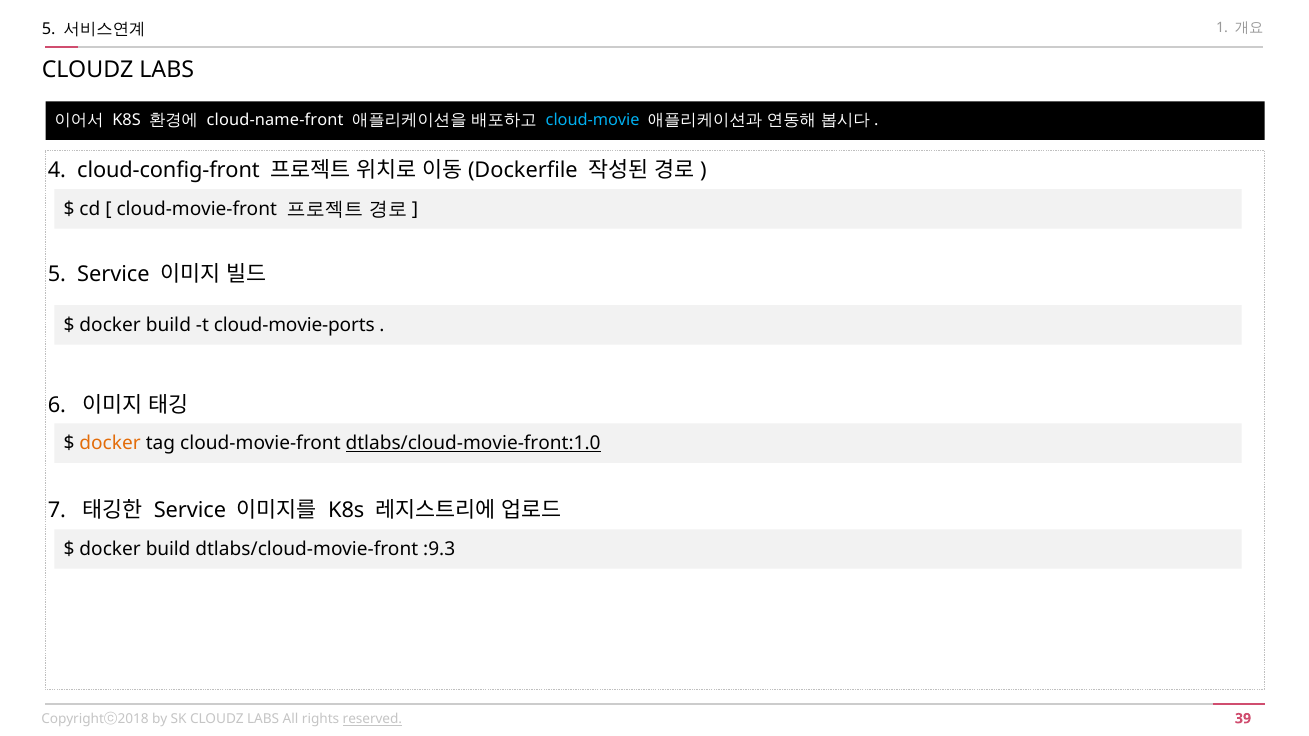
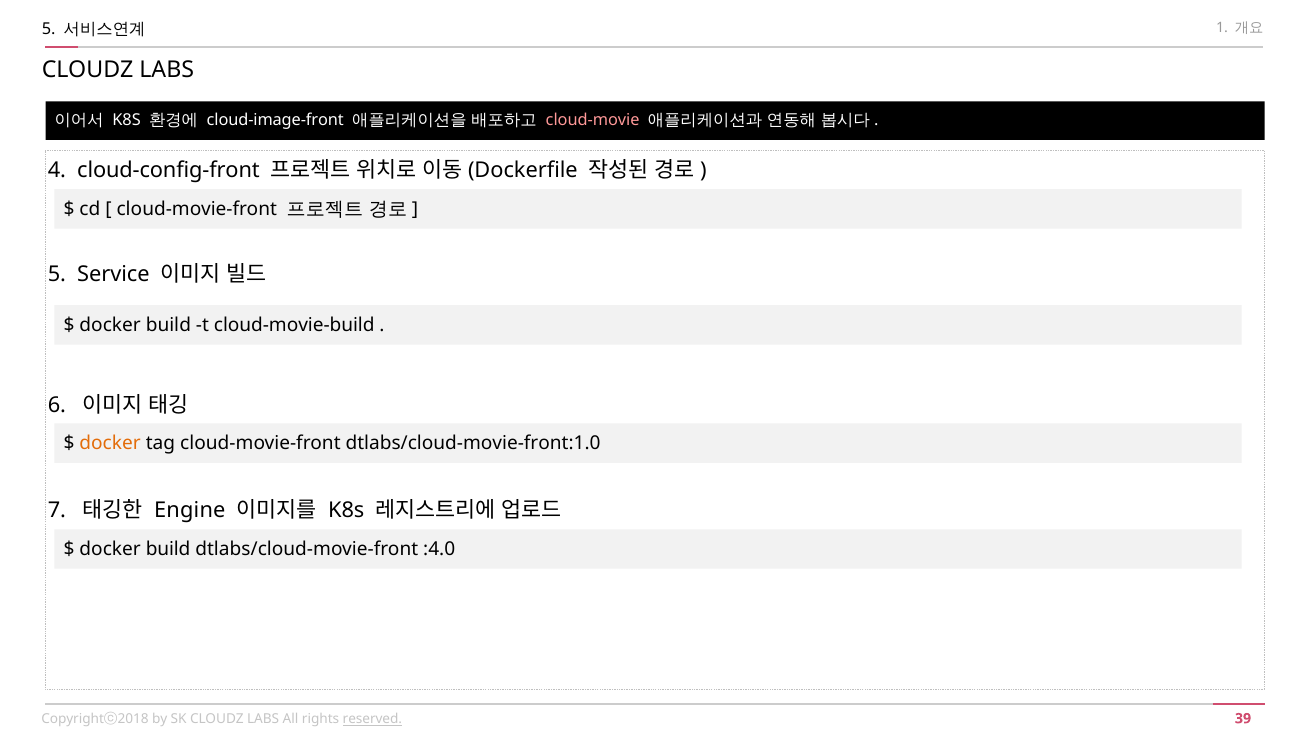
cloud-name-front: cloud-name-front -> cloud-image-front (275, 121)
cloud-movie colour: light blue -> pink (593, 121)
cloud-movie-ports: cloud-movie-ports -> cloud-movie-build (294, 325)
dtlabs/cloud-movie-front:1.0 underline: present -> none (473, 443)
Service: Service -> Engine (190, 510)
:9.3: :9.3 -> :4.0 (439, 549)
